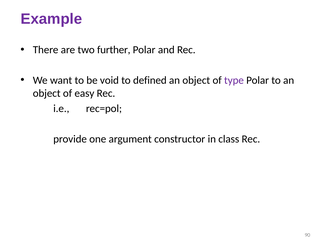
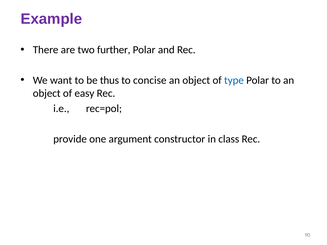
void: void -> thus (109, 80)
defined: defined -> concise (150, 80)
type colour: purple -> blue (234, 80)
